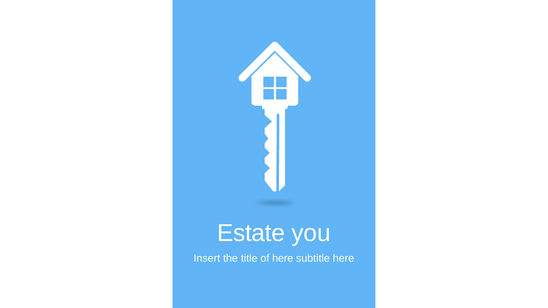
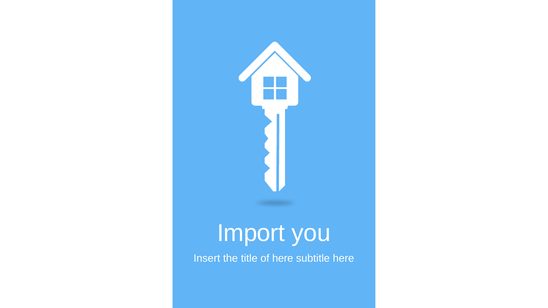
Estate: Estate -> Import (251, 233)
